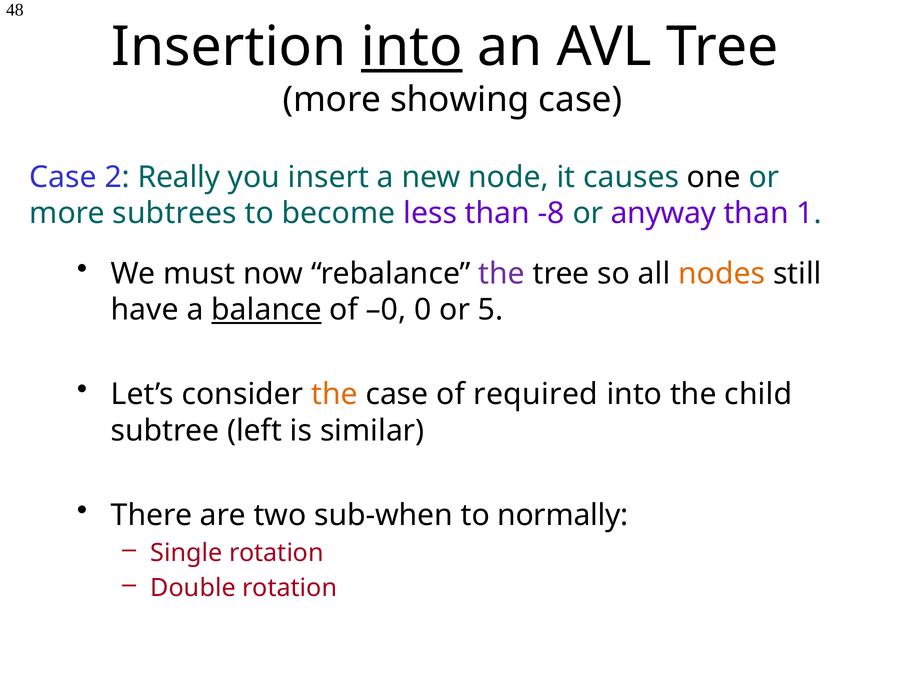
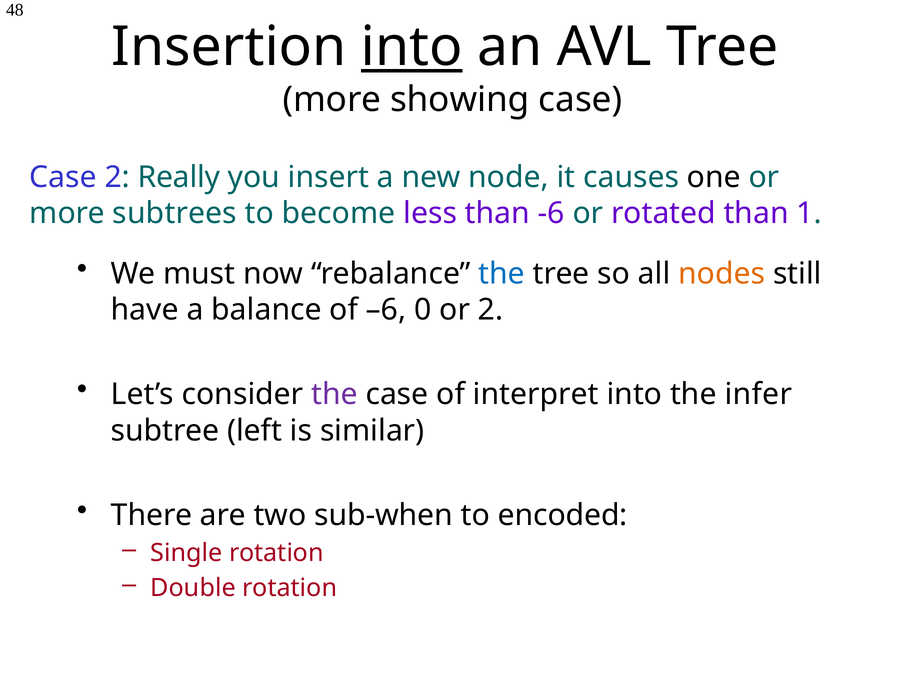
-8: -8 -> -6 (551, 213)
anyway: anyway -> rotated (663, 213)
the colour: purple -> blue (502, 274)
balance underline: present -> none (266, 310)
–0: –0 -> –6 (386, 310)
or 5: 5 -> 2 (491, 310)
the colour: orange -> purple (334, 394)
required: required -> interpret (536, 394)
child: child -> infer (758, 394)
normally: normally -> encoded (563, 515)
